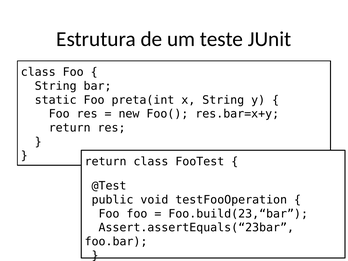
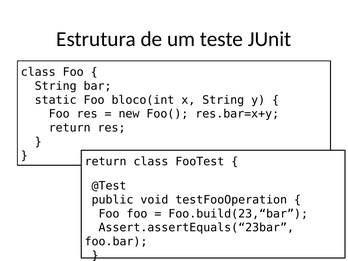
preta(int: preta(int -> bloco(int (143, 100)
